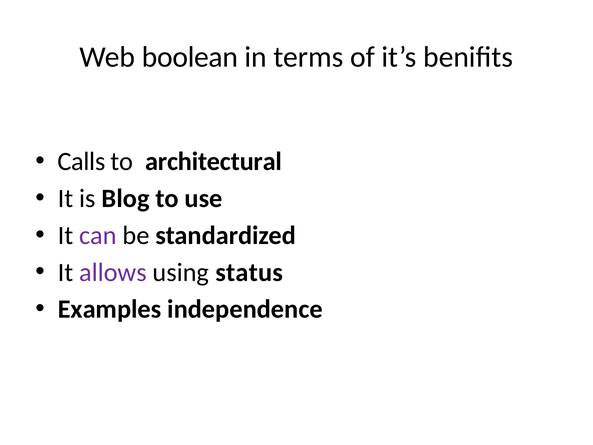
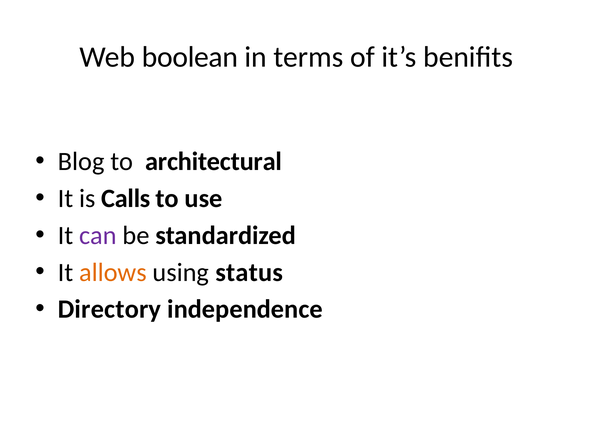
Calls: Calls -> Blog (81, 161)
Blog: Blog -> Calls (126, 198)
allows colour: purple -> orange (113, 272)
Examples: Examples -> Directory (109, 309)
